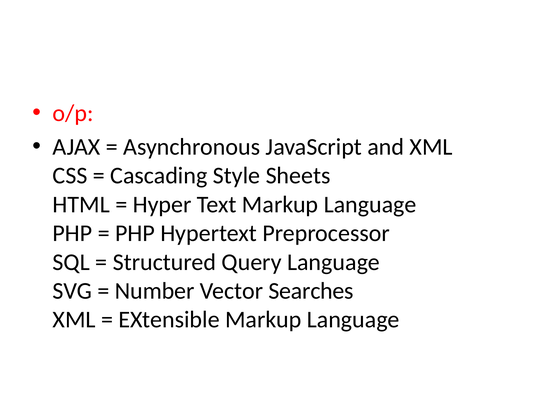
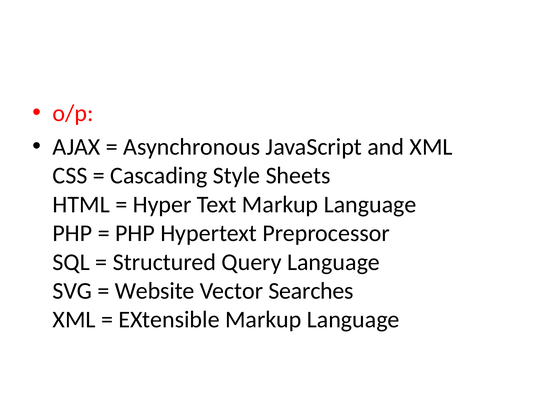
Number: Number -> Website (155, 291)
